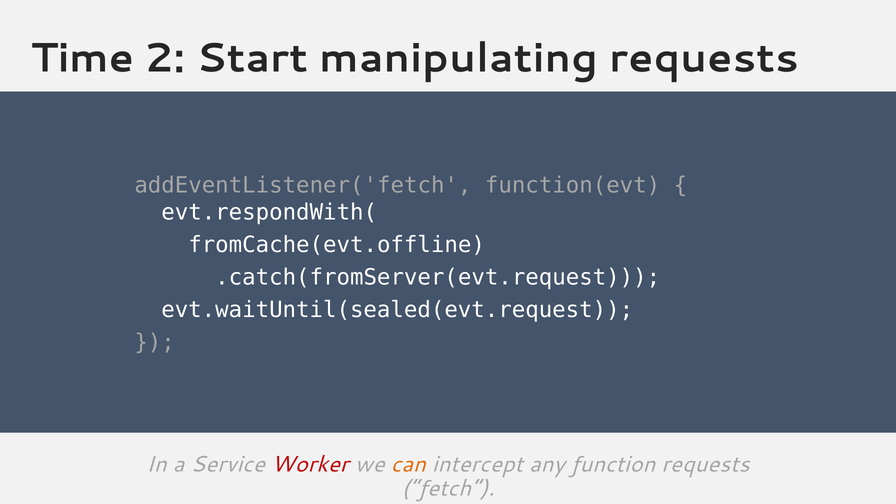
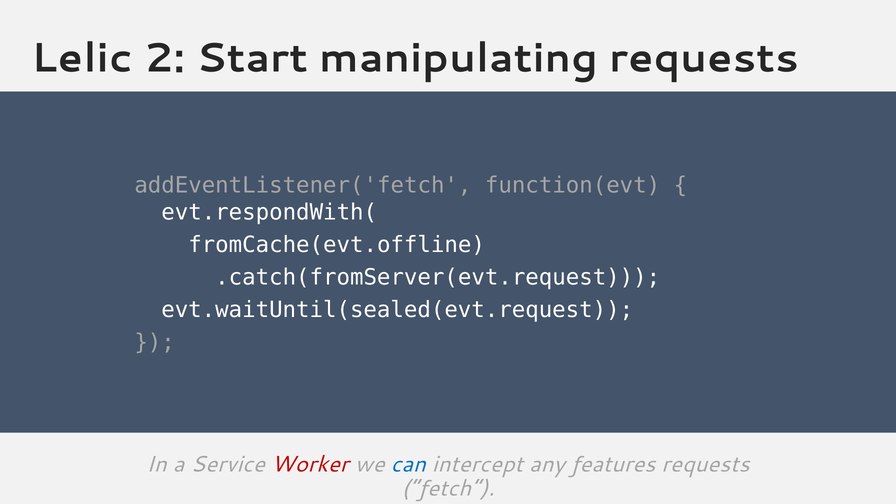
Time: Time -> Lelic (82, 58)
can colour: orange -> blue (408, 464)
function: function -> features (613, 464)
